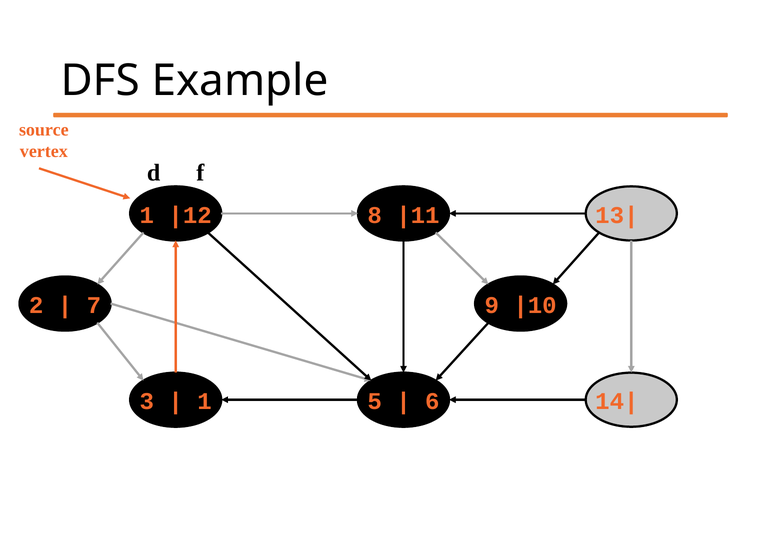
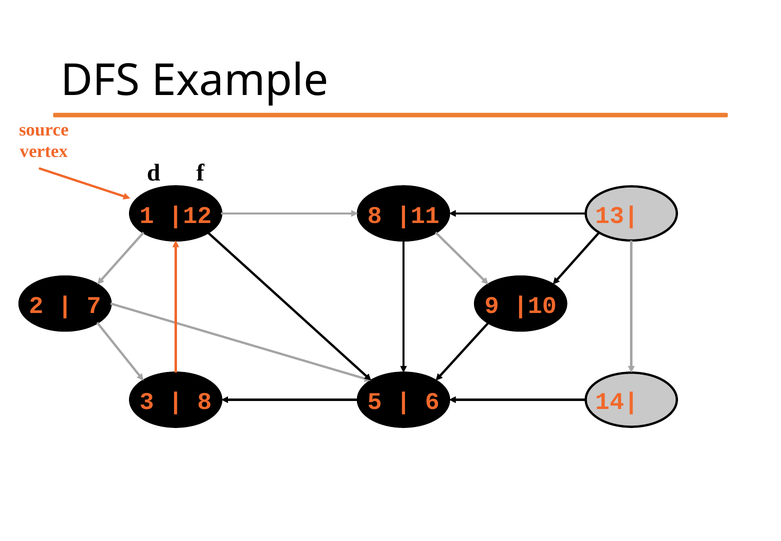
1: 1 -> 8 (205, 401)
